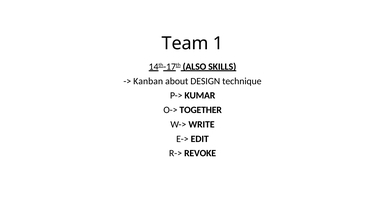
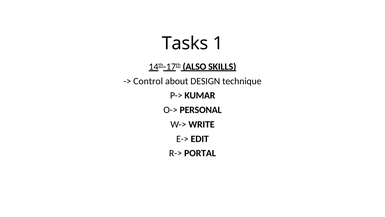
Team: Team -> Tasks (185, 43)
Kanban: Kanban -> Control (148, 81)
TOGETHER: TOGETHER -> PERSONAL (201, 110)
REVOKE: REVOKE -> PORTAL (200, 153)
